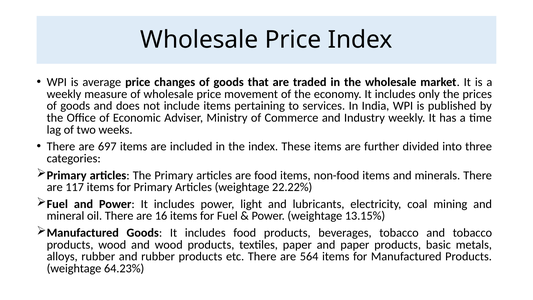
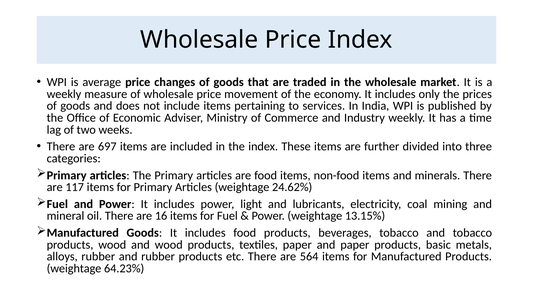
22.22%: 22.22% -> 24.62% (292, 187)
